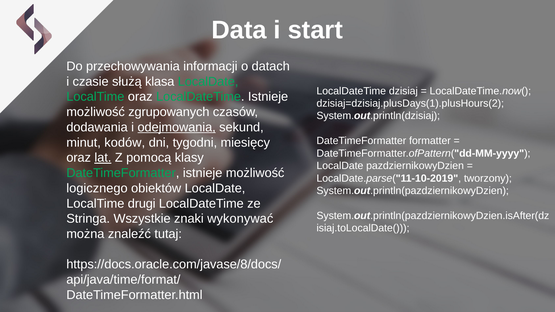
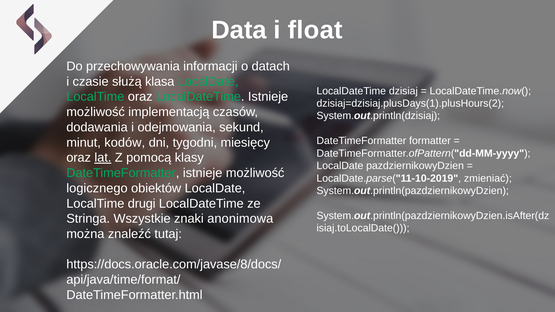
start: start -> float (315, 30)
zgrupowanych: zgrupowanych -> implementacją (169, 112)
odejmowania underline: present -> none (177, 127)
tworzony: tworzony -> zmieniać (488, 178)
wykonywać: wykonywać -> anonimowa (240, 219)
